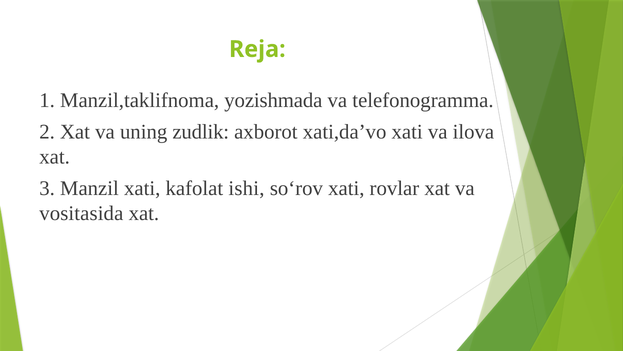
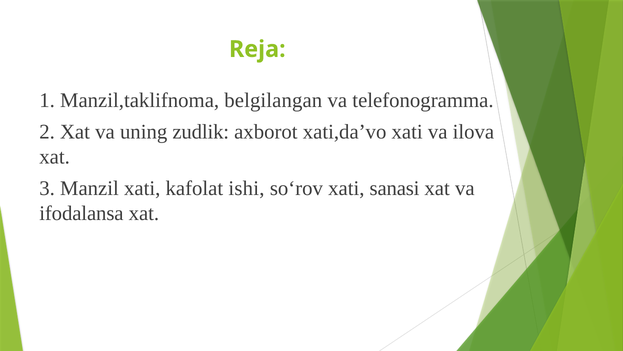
yozishmada: yozishmada -> belgilangan (273, 100)
rovlar: rovlar -> sanasi (395, 188)
vositasida: vositasida -> ifodalansa (81, 213)
